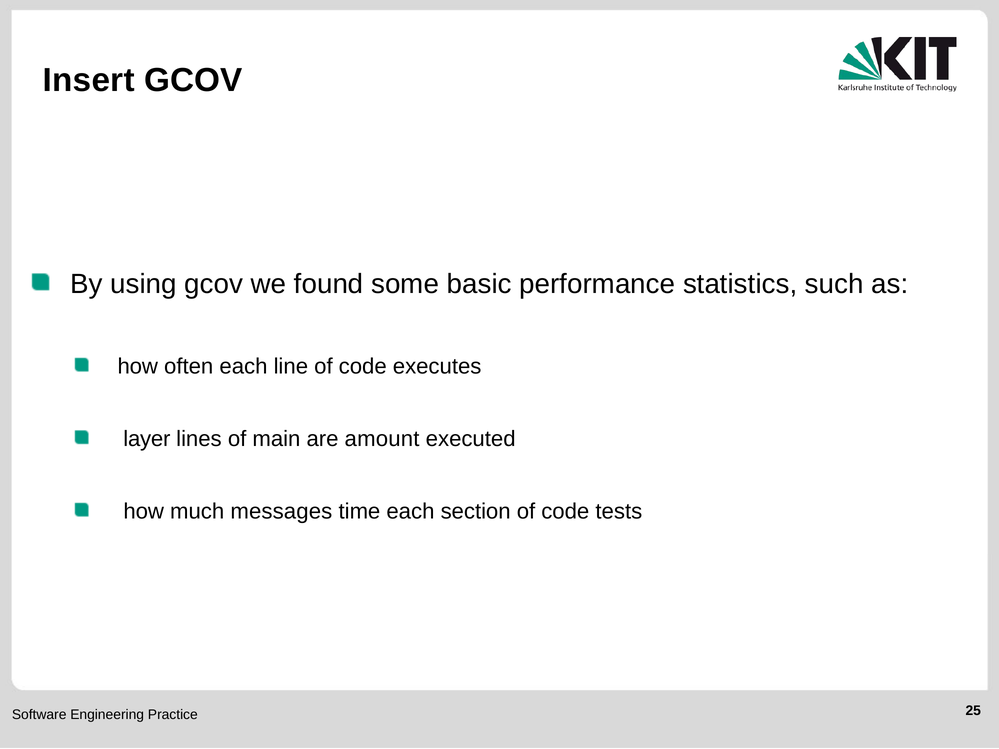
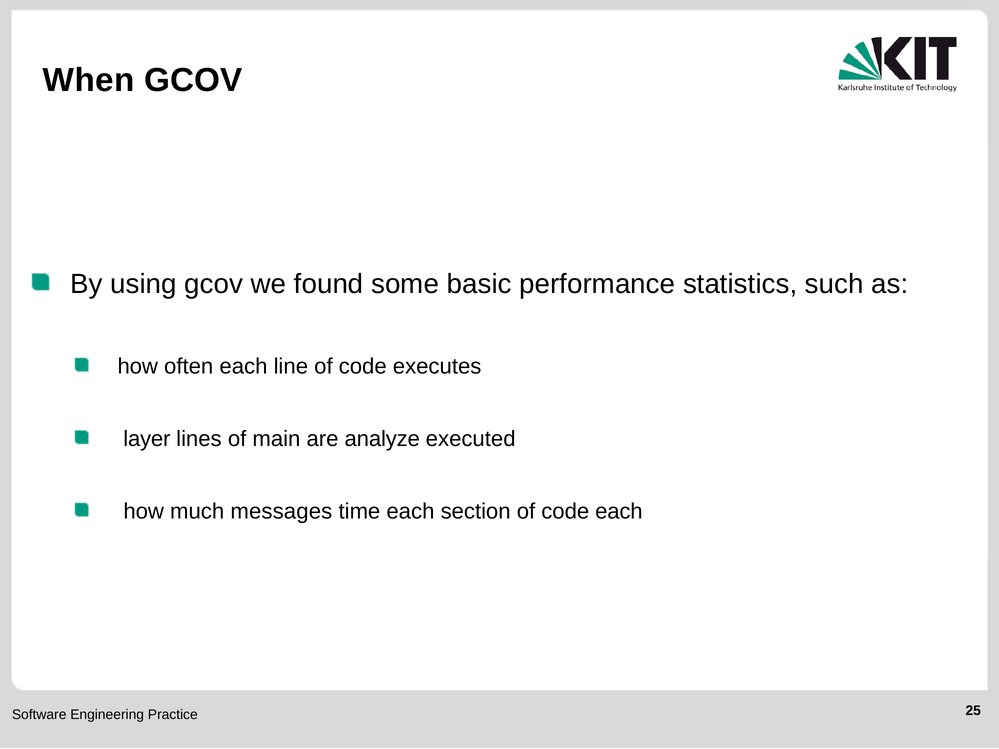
Insert: Insert -> When (89, 80)
amount: amount -> analyze (382, 439)
code tests: tests -> each (619, 512)
